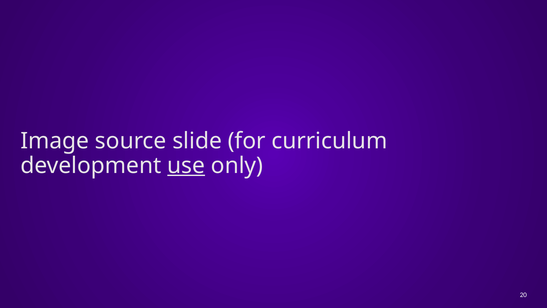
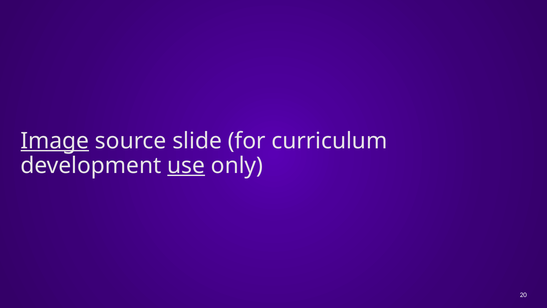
Image underline: none -> present (55, 141)
